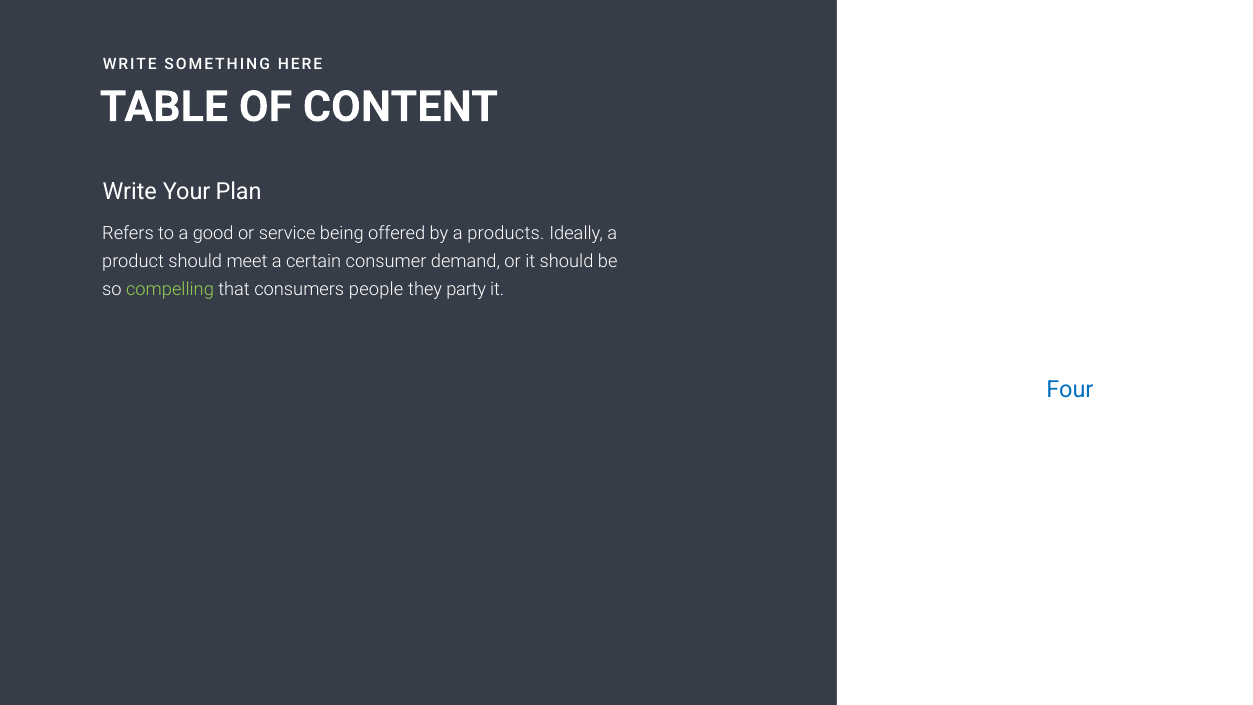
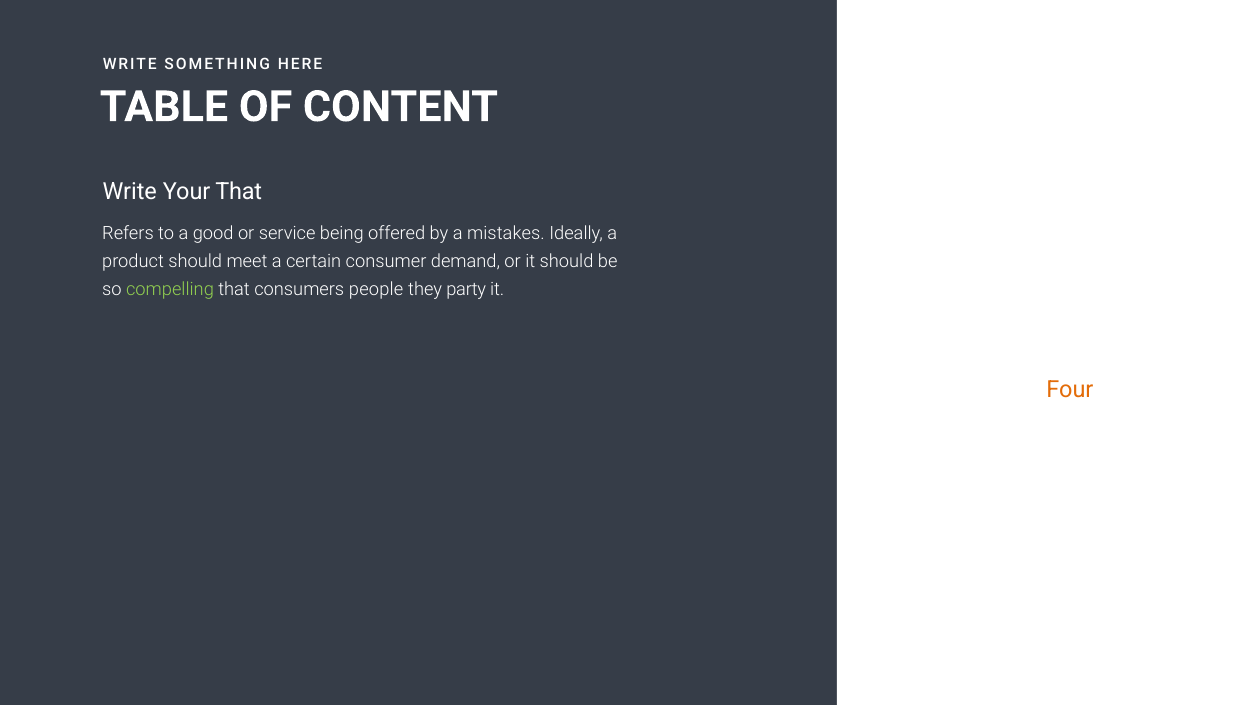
Your Plan: Plan -> That (239, 192)
products: products -> mistakes (506, 234)
Four colour: blue -> orange (1070, 390)
